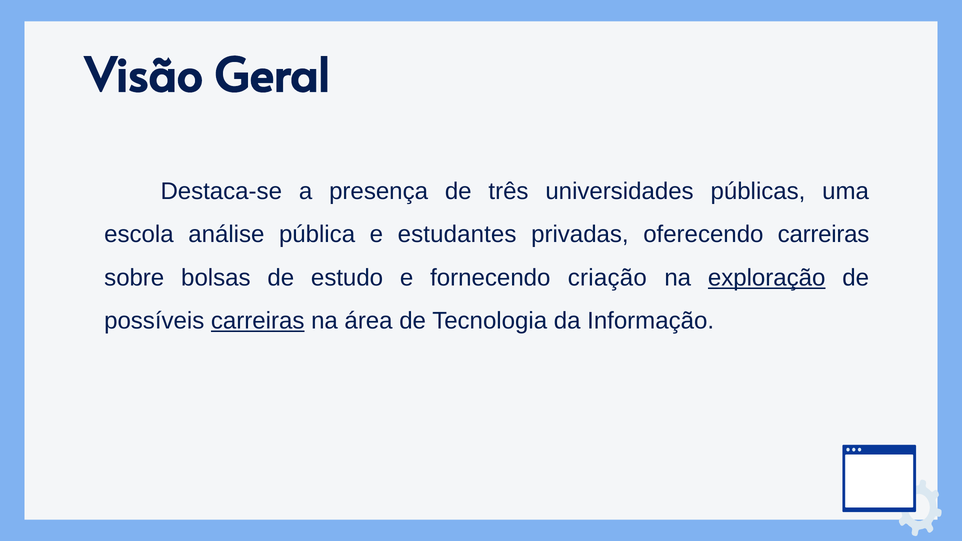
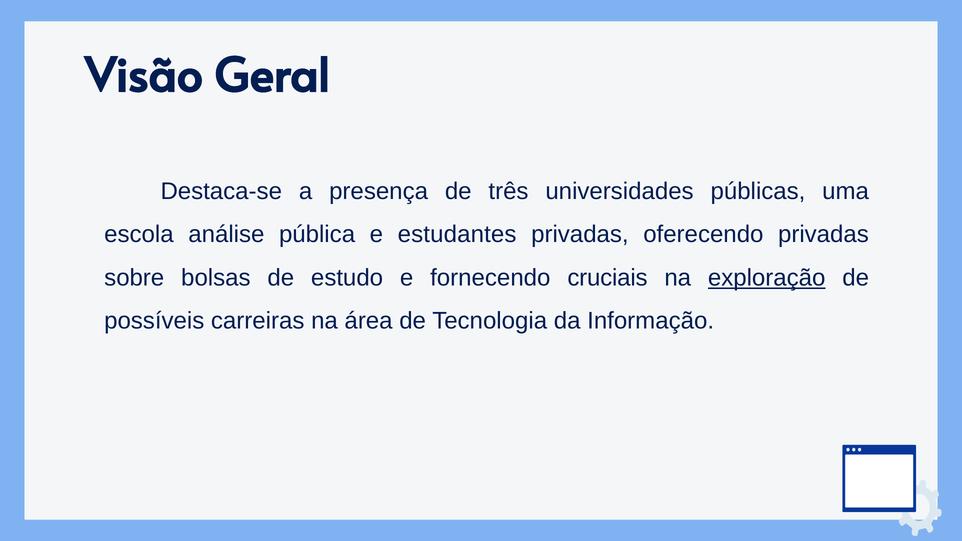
oferecendo carreiras: carreiras -> privadas (823, 235)
criação: criação -> cruciais (607, 278)
carreiras underline: present -> none (258, 321)
